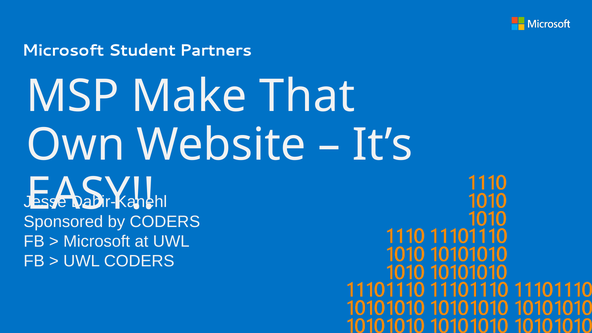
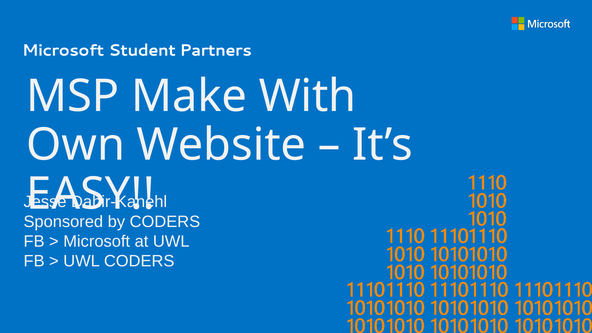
That: That -> With (307, 96)
